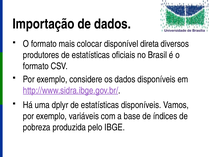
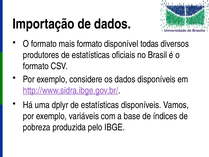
mais colocar: colocar -> formato (90, 44)
direta: direta -> todas (149, 44)
